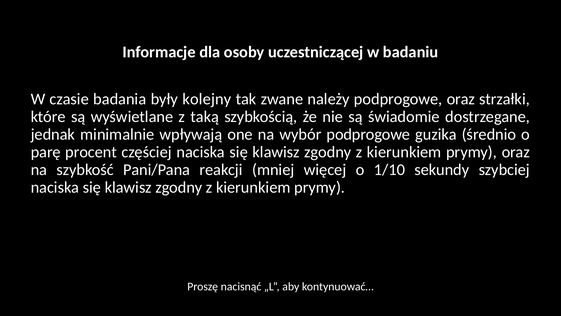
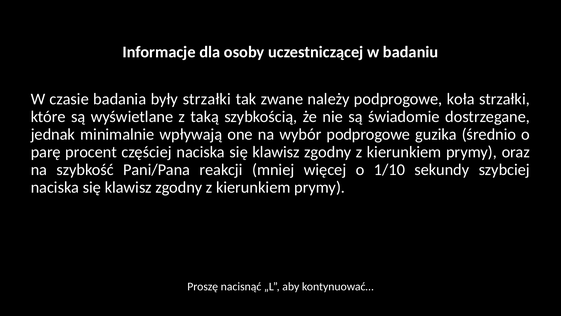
były kolejny: kolejny -> strzałki (207, 99)
podprogowe oraz: oraz -> koła (461, 99)
